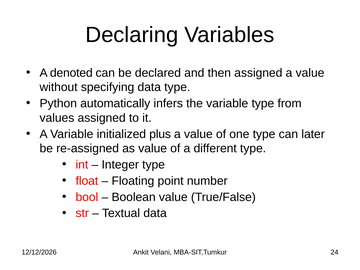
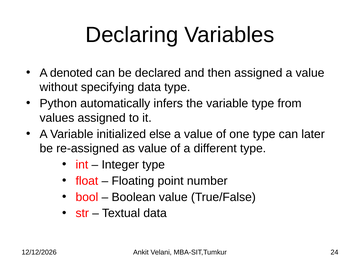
plus: plus -> else (160, 134)
